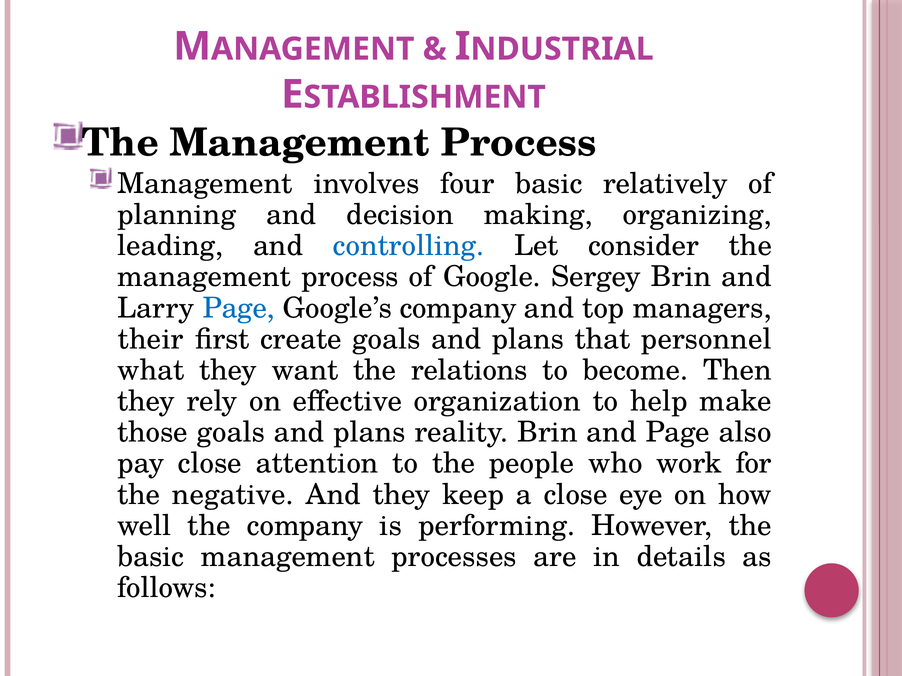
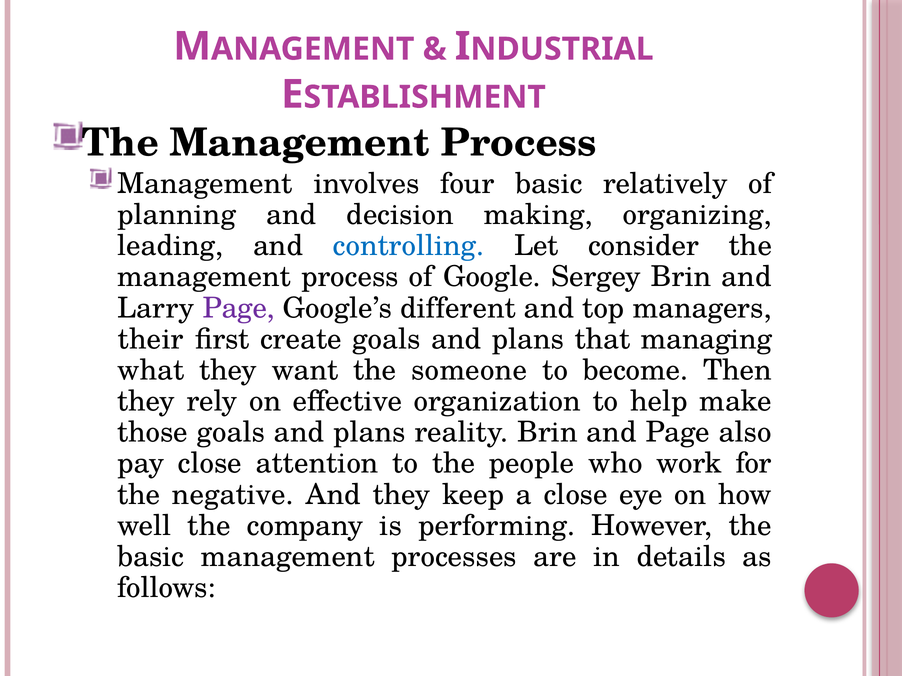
Page colour: blue -> purple (239, 308)
Google’s company: company -> different (458, 308)
personnel: personnel -> managing (706, 339)
relations: relations -> someone (469, 371)
